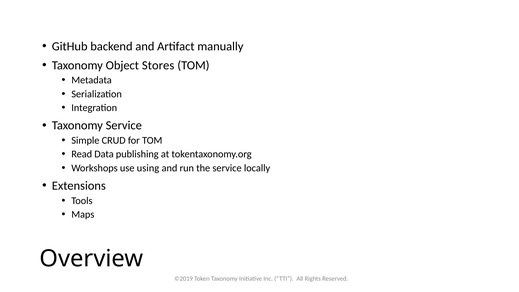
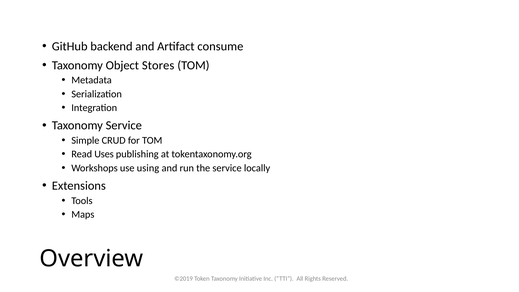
manually: manually -> consume (220, 46)
Data: Data -> Uses (104, 154)
